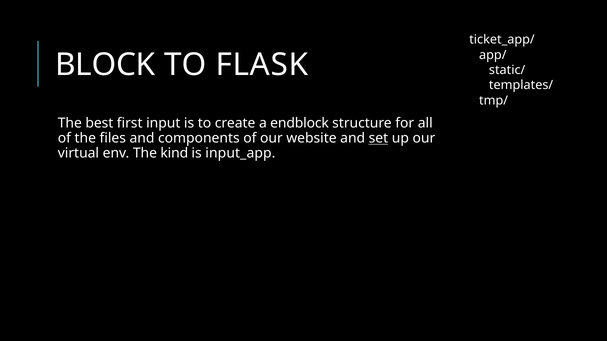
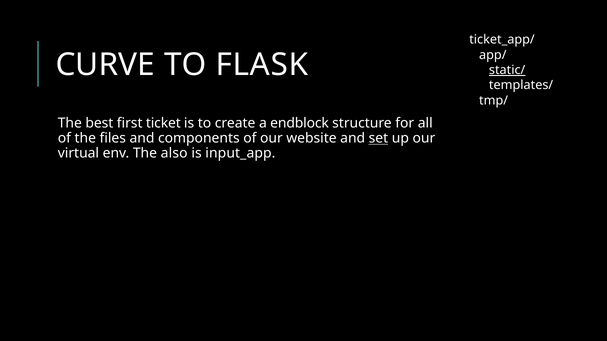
BLOCK: BLOCK -> CURVE (105, 65)
static/ underline: none -> present (507, 70)
input: input -> ticket (163, 124)
kind: kind -> also (174, 154)
